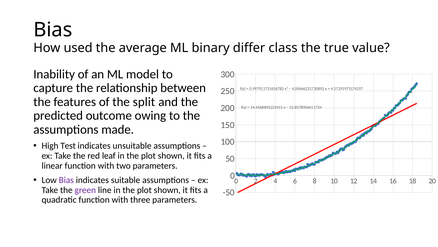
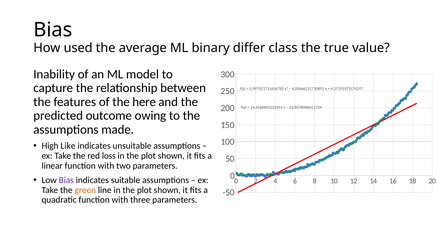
split: split -> here (144, 102)
Test: Test -> Like (68, 146)
leaf: leaf -> loss (109, 155)
green colour: purple -> orange (85, 190)
